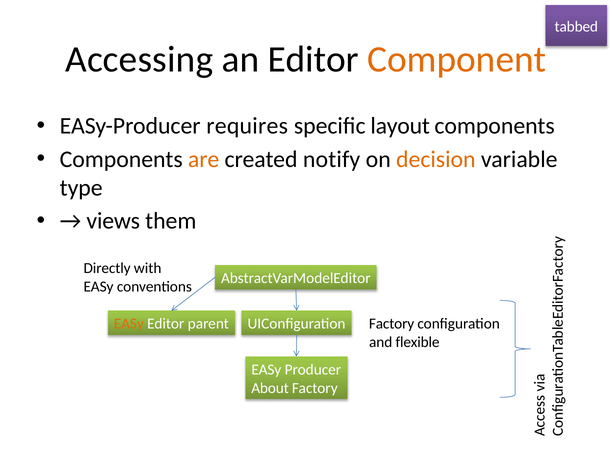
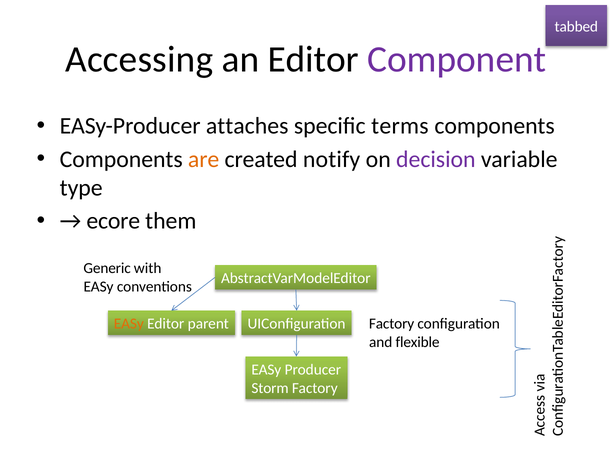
Component colour: orange -> purple (457, 59)
requires: requires -> attaches (247, 126)
layout: layout -> terms (400, 126)
decision colour: orange -> purple (436, 159)
views: views -> ecore (113, 221)
Directly: Directly -> Generic (107, 268)
About: About -> Storm (270, 388)
